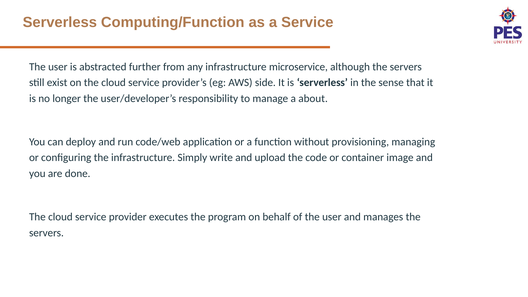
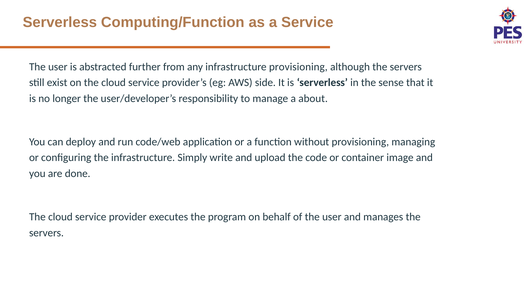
infrastructure microservice: microservice -> provisioning (298, 67)
